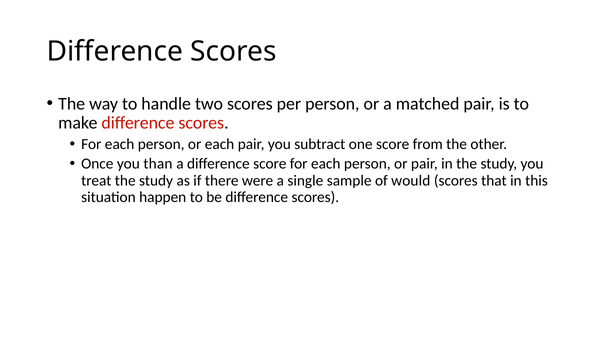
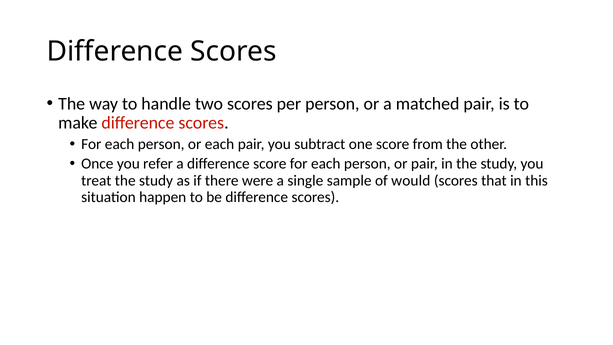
than: than -> refer (158, 164)
